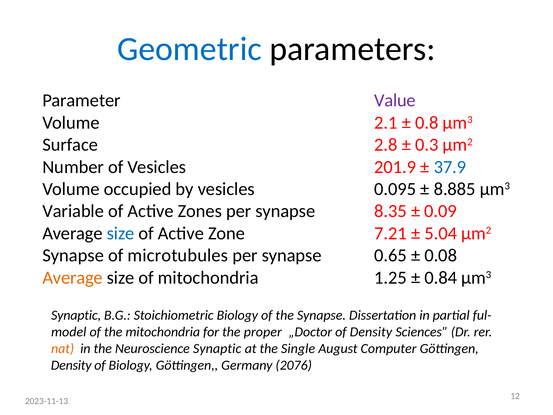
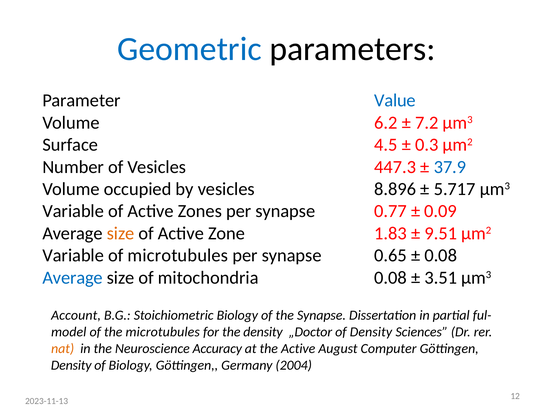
Value colour: purple -> blue (395, 100)
2.1: 2.1 -> 6.2 (386, 123)
0.8: 0.8 -> 7.2 (427, 123)
2.8: 2.8 -> 4.5 (386, 145)
201.9: 201.9 -> 447.3 (395, 167)
0.095: 0.095 -> 8.896 (395, 189)
8.885: 8.885 -> 5.717 (455, 189)
8.35: 8.35 -> 0.77 (391, 211)
size colour: blue -> orange (121, 233)
7.21: 7.21 -> 1.83 (391, 233)
5.04: 5.04 -> 9.51 (441, 233)
Synapse: Synapse -> Variable (73, 255)
Average colour: orange -> blue (73, 277)
mitochondria 1.25: 1.25 -> 0.08 (391, 277)
0.84: 0.84 -> 3.51 (441, 277)
Synaptic: Synaptic -> Account (76, 315)
the mitochondria: mitochondria -> microtubules (163, 332)
the proper: proper -> density (263, 332)
Neuroscience Synaptic: Synaptic -> Accuracy (217, 348)
the Single: Single -> Active (298, 348)
2076: 2076 -> 2004 (294, 365)
